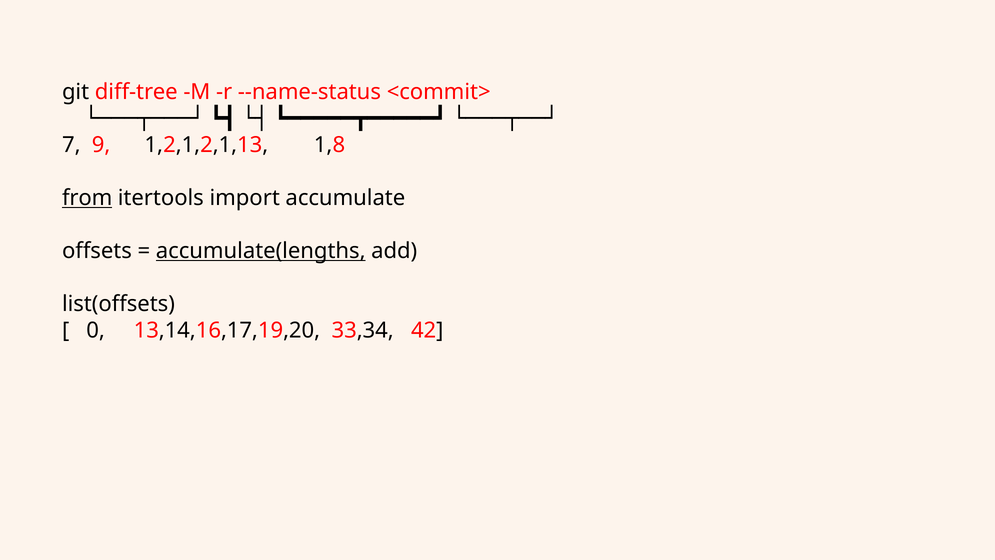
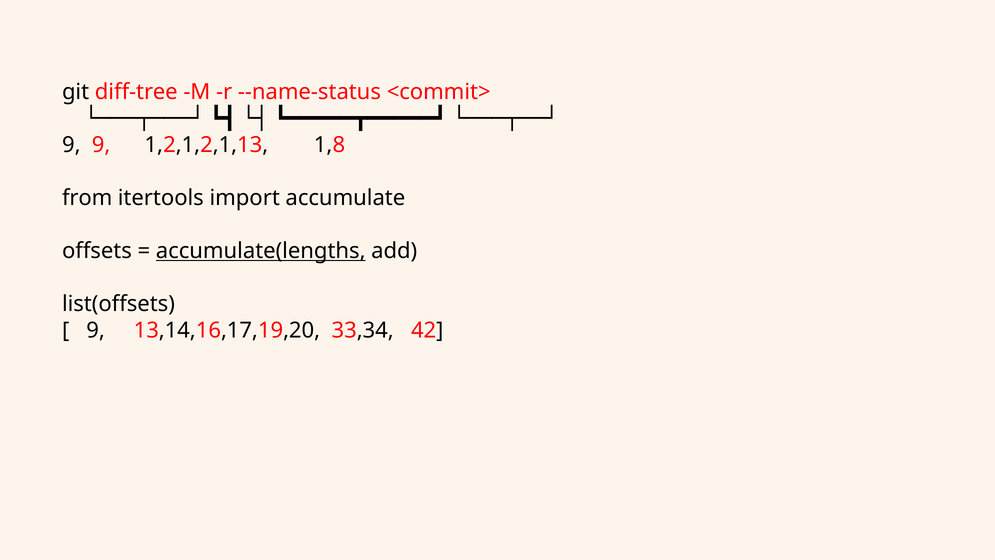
7: 7 -> 9 (71, 145)
from underline: present -> none (87, 198)
0: 0 -> 9 (96, 330)
